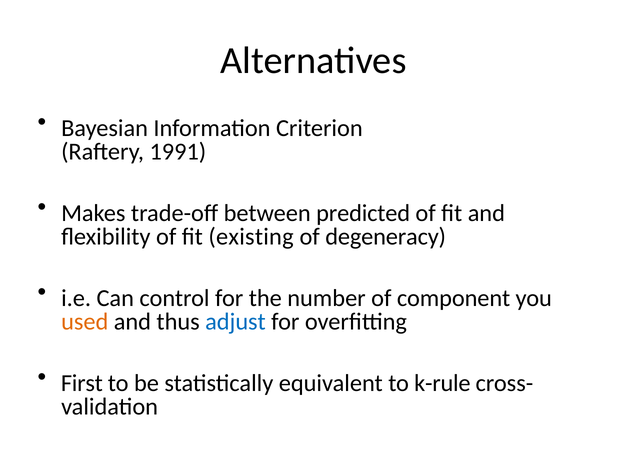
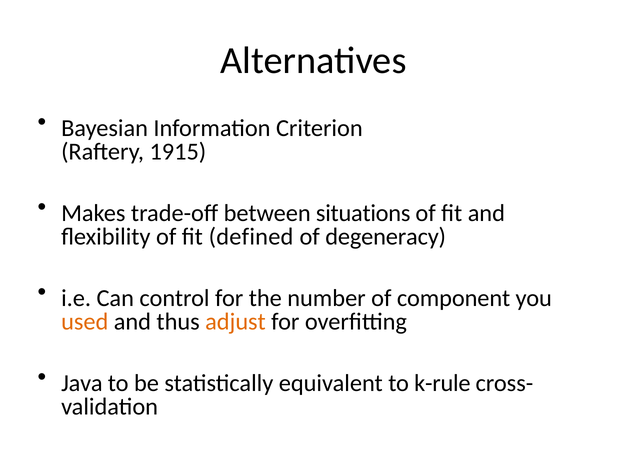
1991: 1991 -> 1915 (178, 152)
predicted: predicted -> situations (363, 213)
existing: existing -> defined (251, 237)
adjust colour: blue -> orange (235, 322)
First: First -> Java (82, 383)
